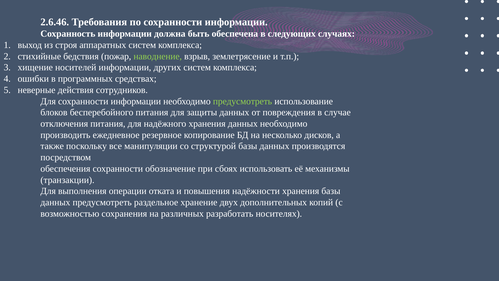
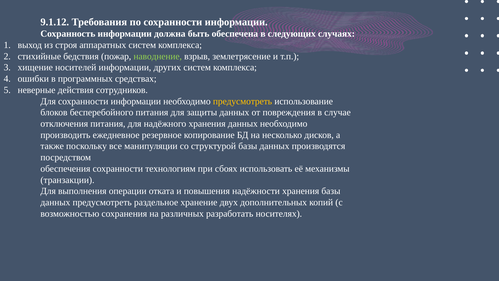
2.6.46: 2.6.46 -> 9.1.12 (55, 22)
предусмотреть colour: light green -> yellow (243, 101)
обозначение: обозначение -> технологиям (170, 169)
